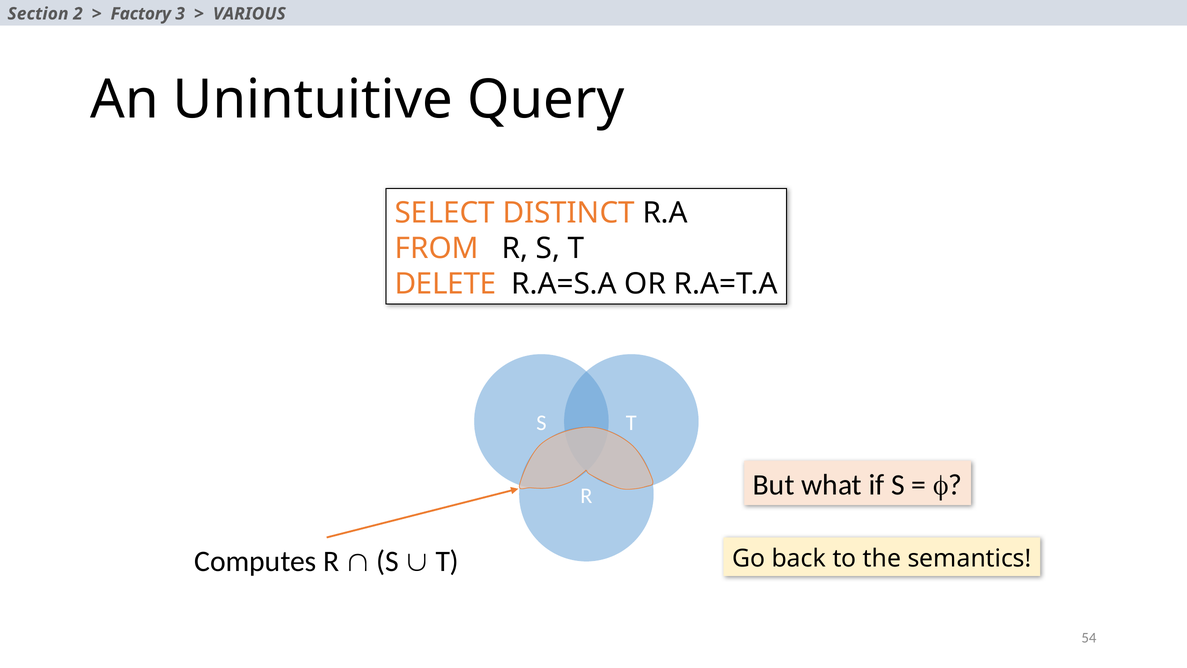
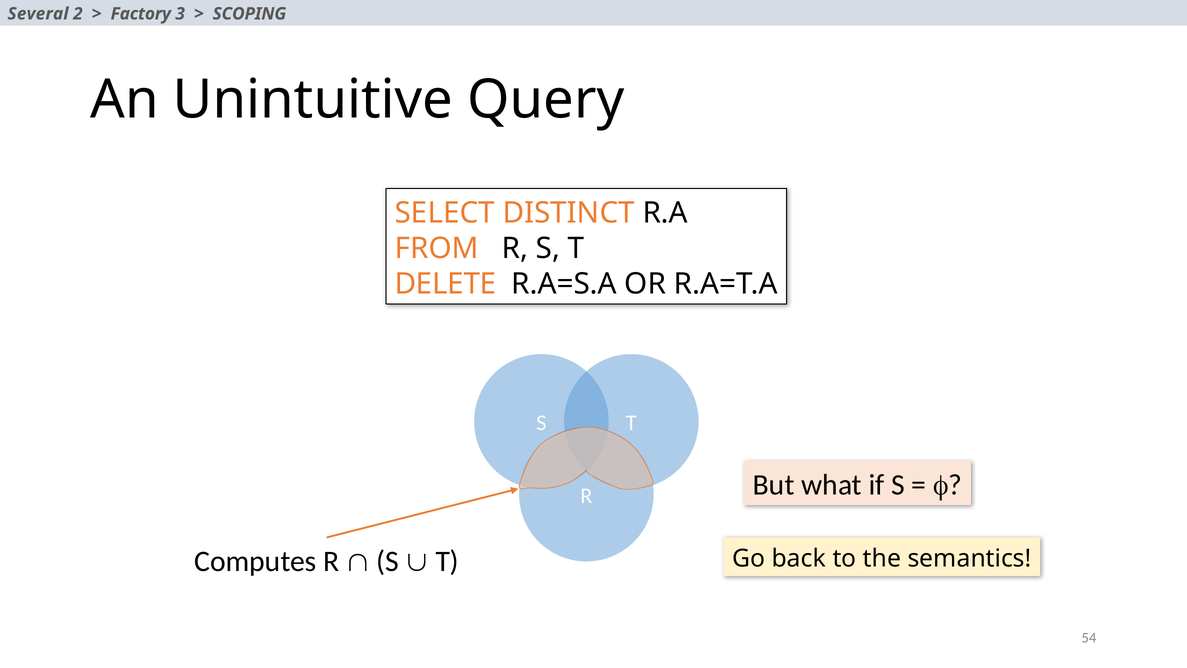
Section: Section -> Several (38, 14)
VARIOUS: VARIOUS -> SCOPING (249, 14)
